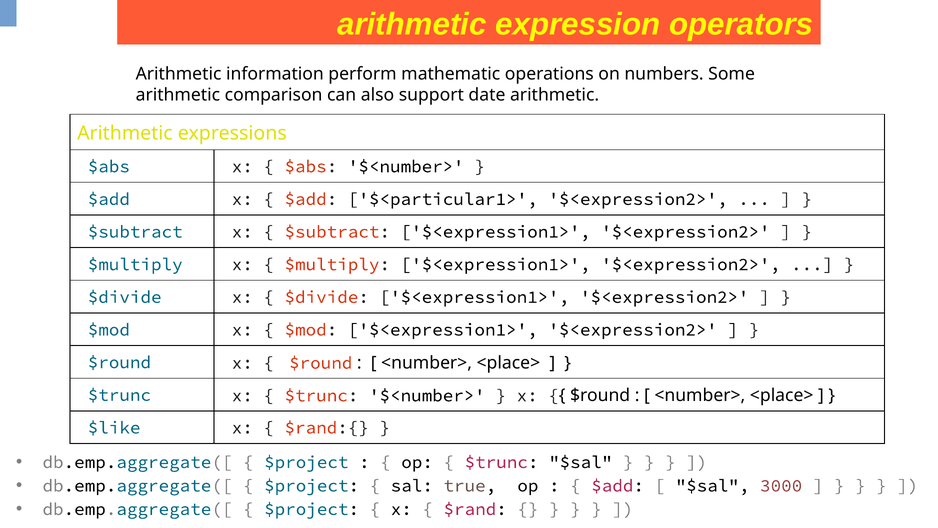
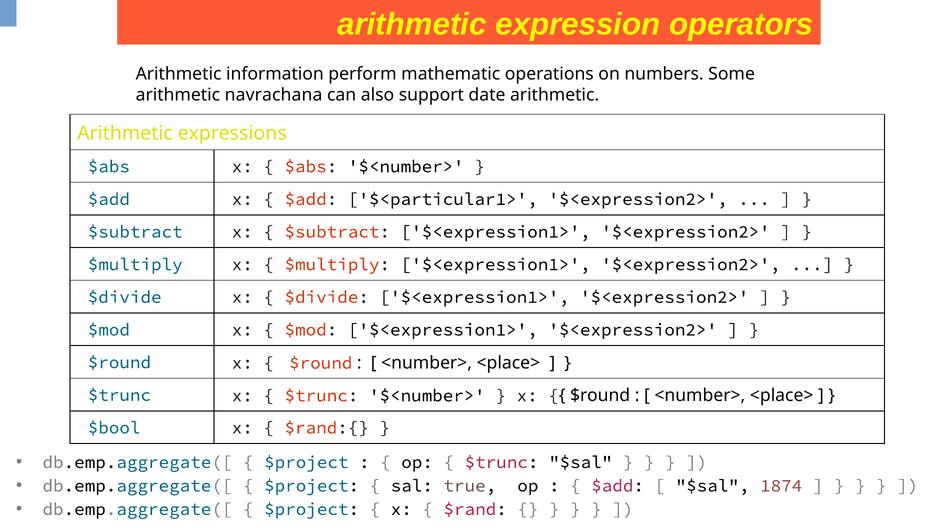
comparison: comparison -> navrachana (274, 95)
$like: $like -> $bool (114, 427)
3000: 3000 -> 1874 (781, 485)
